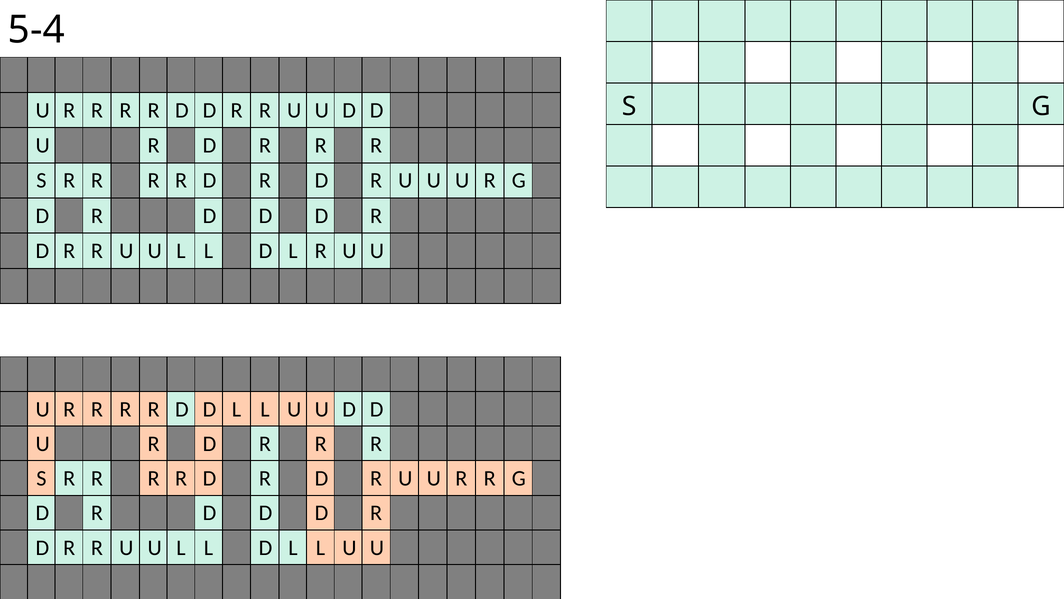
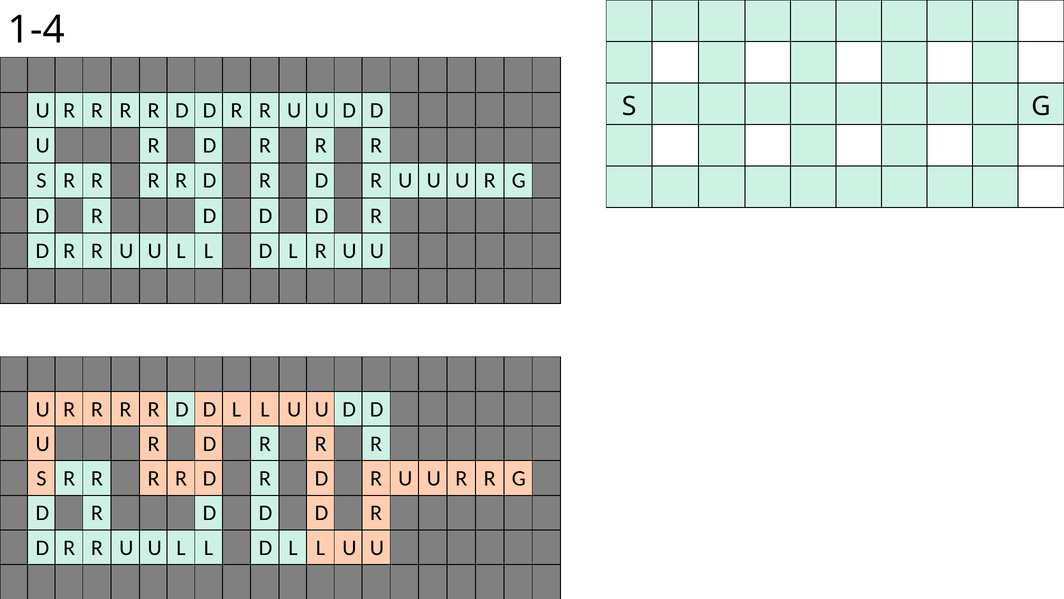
5-4: 5-4 -> 1-4 (36, 30)
